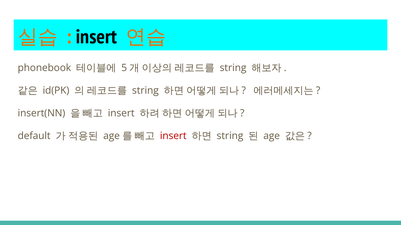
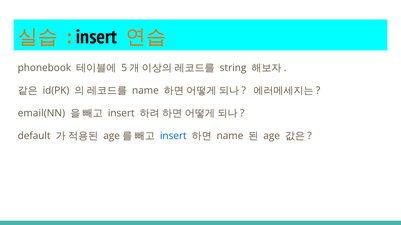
string: string -> name (145, 91)
insert(NN: insert(NN -> email(NN (41, 114)
insert colour: red -> blue (173, 136)
string: string -> name (230, 136)
